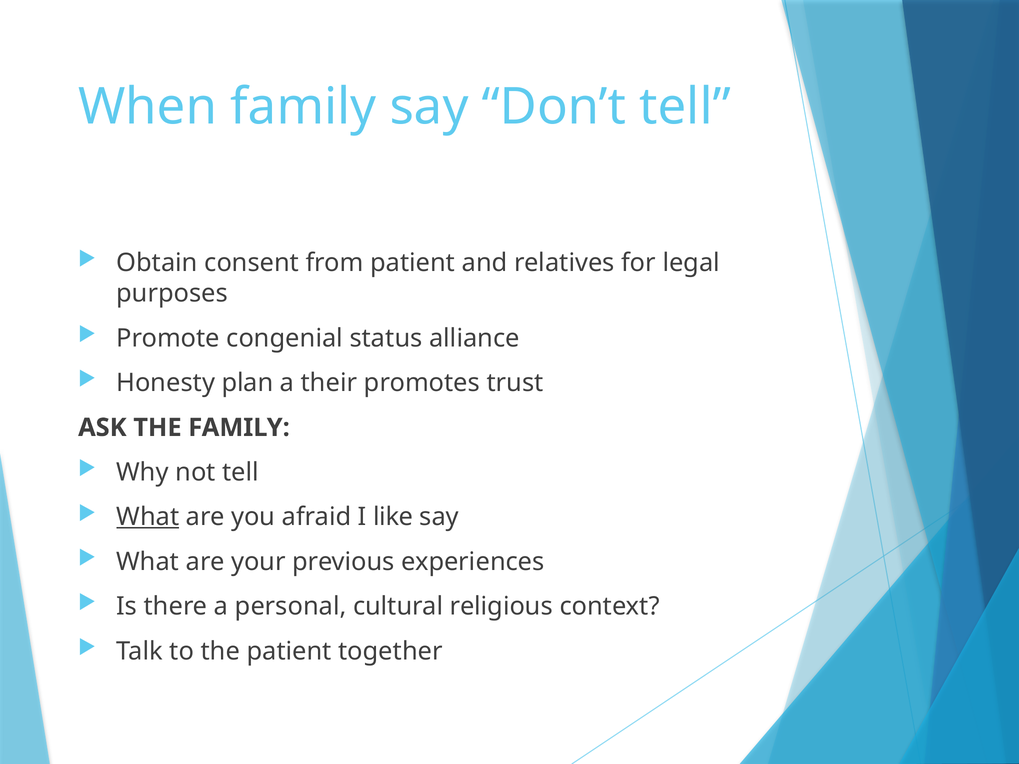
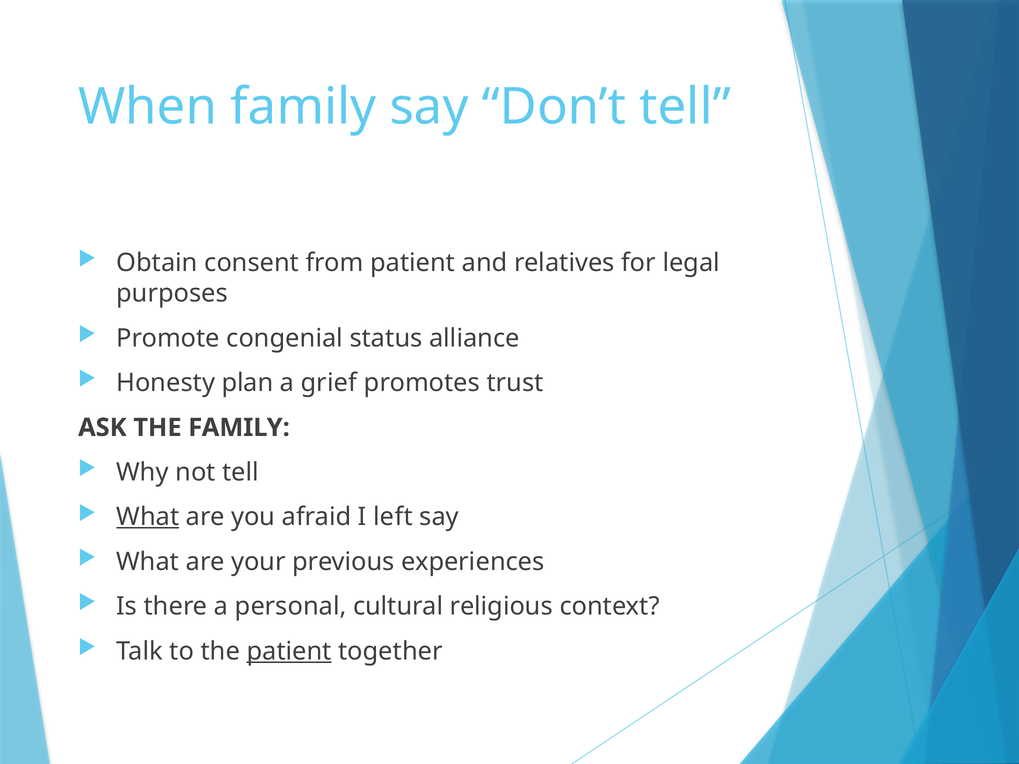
their: their -> grief (329, 383)
like: like -> left (393, 517)
patient underline: none -> present (289, 651)
